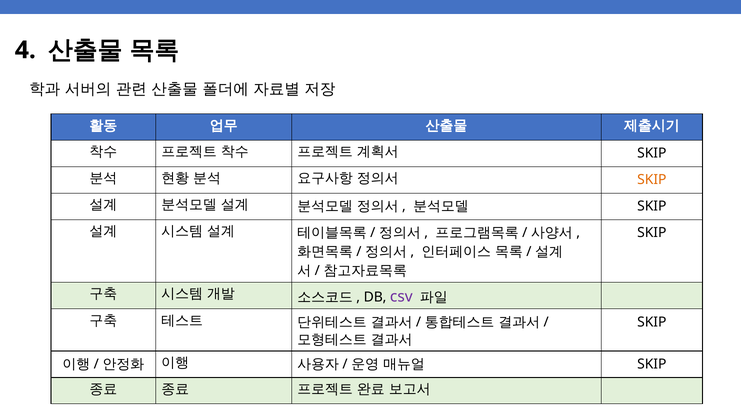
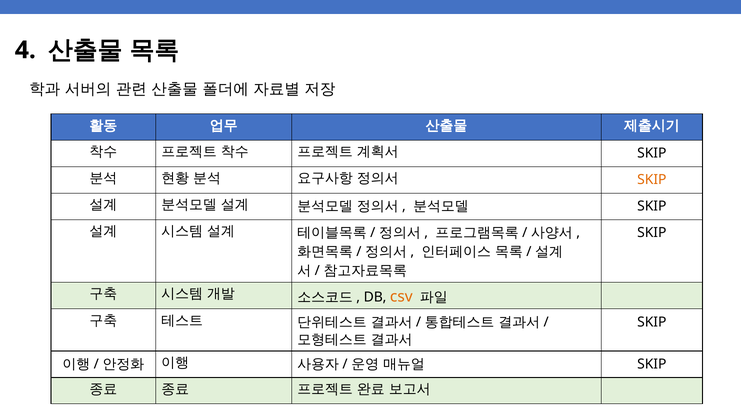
csv colour: purple -> orange (401, 296)
